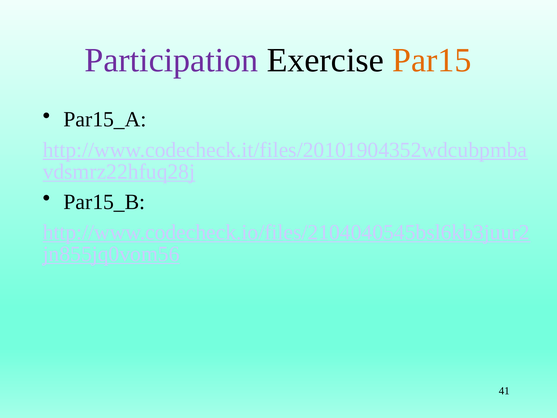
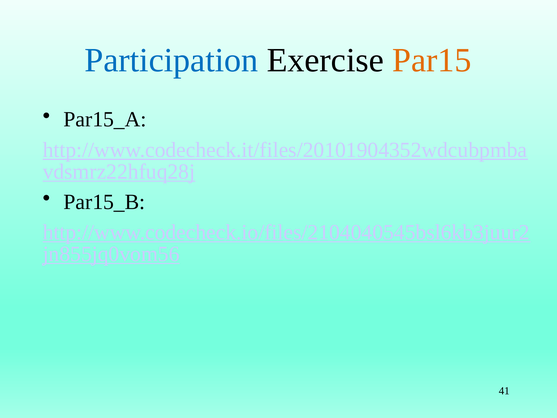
Participation colour: purple -> blue (171, 60)
